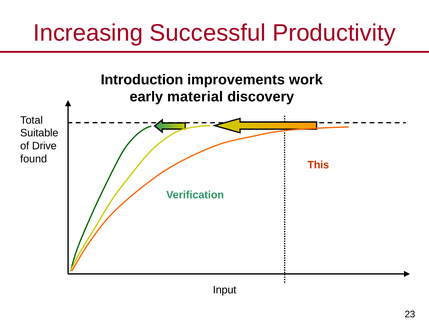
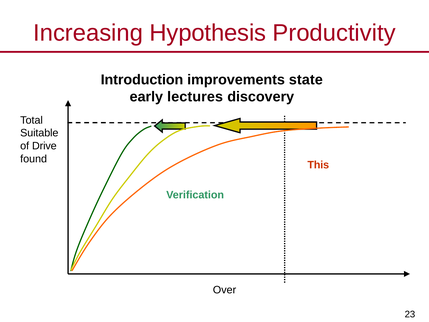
Successful: Successful -> Hypothesis (208, 33)
work: work -> state (306, 80)
material: material -> lectures (195, 97)
Input: Input -> Over (225, 290)
